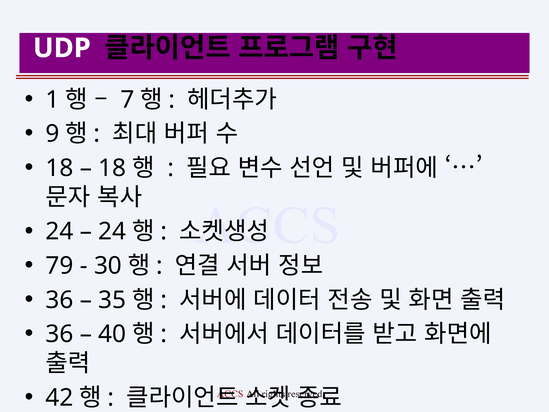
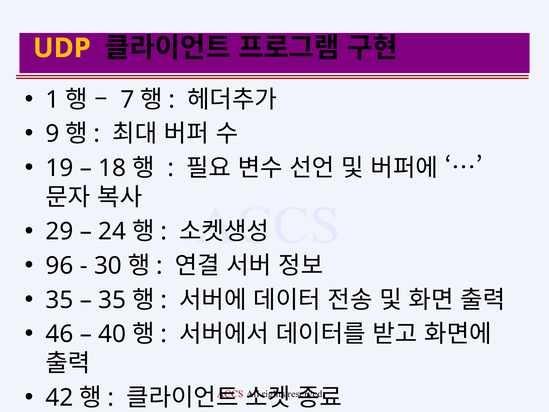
UDP colour: white -> yellow (62, 48)
18: 18 -> 19 (59, 168)
24: 24 -> 29 (59, 231)
79: 79 -> 96 (59, 266)
36: 36 -> 35 (59, 300)
36: 36 -> 46 (59, 334)
